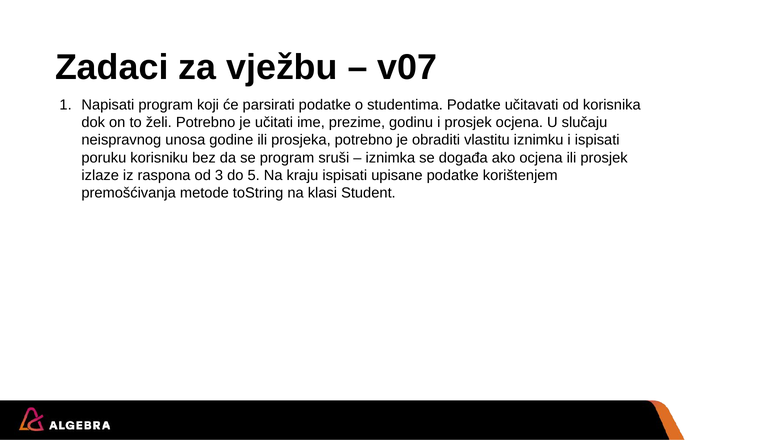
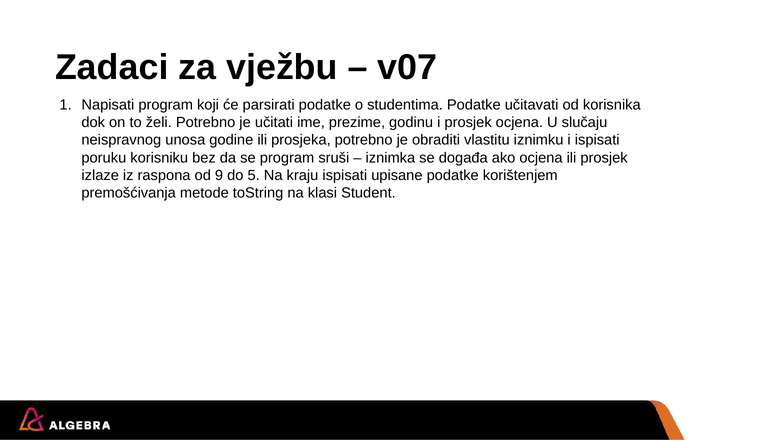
3: 3 -> 9 (219, 175)
